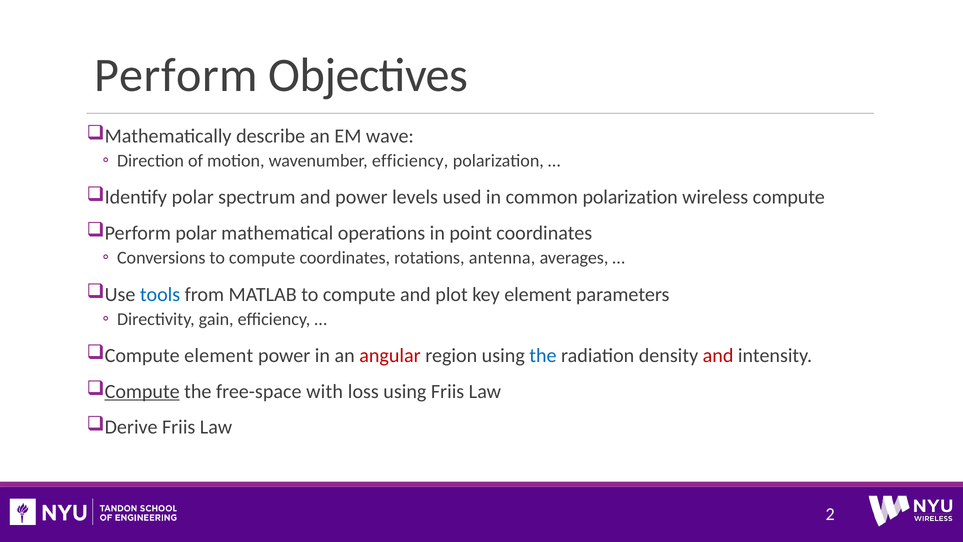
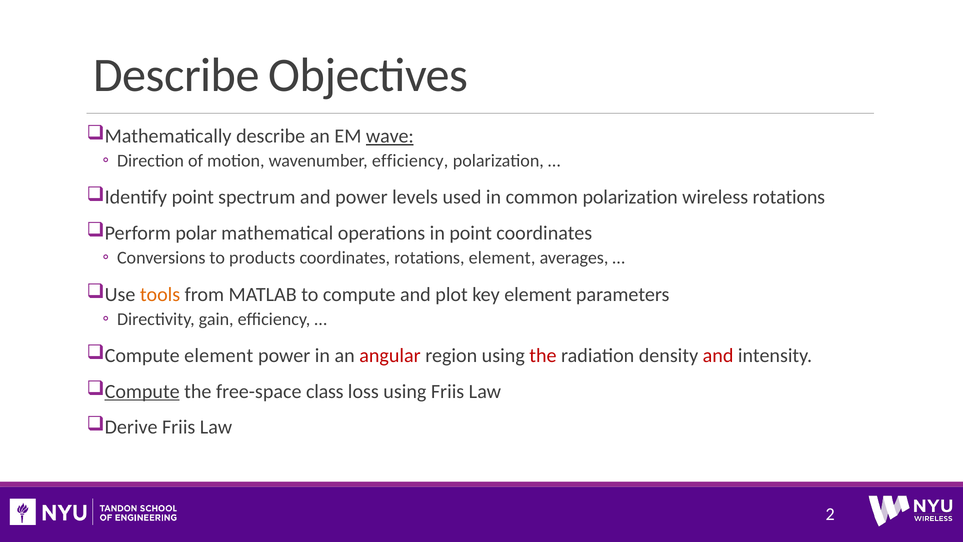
Perform: Perform -> Describe (176, 75)
wave underline: none -> present (390, 136)
Identify polar: polar -> point (193, 197)
wireless compute: compute -> rotations (789, 197)
Conversions to compute: compute -> products (262, 258)
rotations antenna: antenna -> element (502, 258)
tools colour: blue -> orange (160, 294)
the colour: blue -> red (543, 356)
with: with -> class (325, 391)
